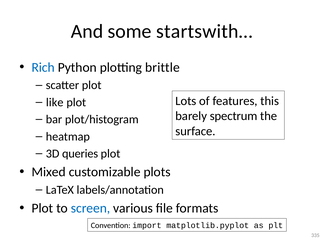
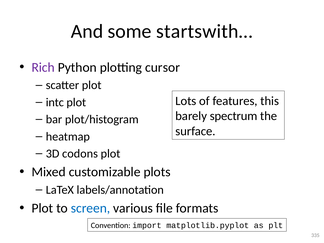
Rich colour: blue -> purple (43, 67)
brittle: brittle -> cursor (163, 67)
like: like -> intc (55, 102)
queries: queries -> codons (80, 154)
